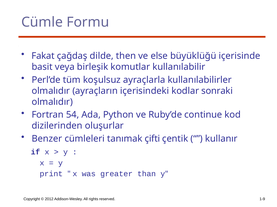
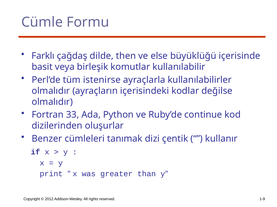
Fakat: Fakat -> Farklı (43, 56)
koşulsuz: koşulsuz -> istenirse (102, 80)
sonraki: sonraki -> değilse (217, 91)
54: 54 -> 33 (73, 115)
çifti: çifti -> dizi (152, 139)
